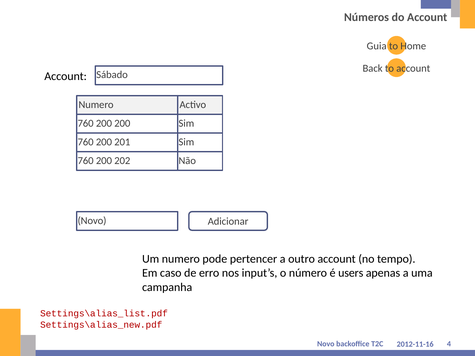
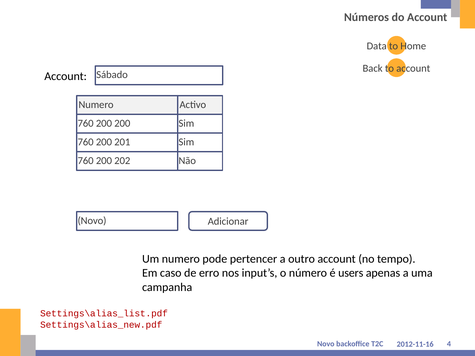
Guia: Guia -> Data (377, 46)
